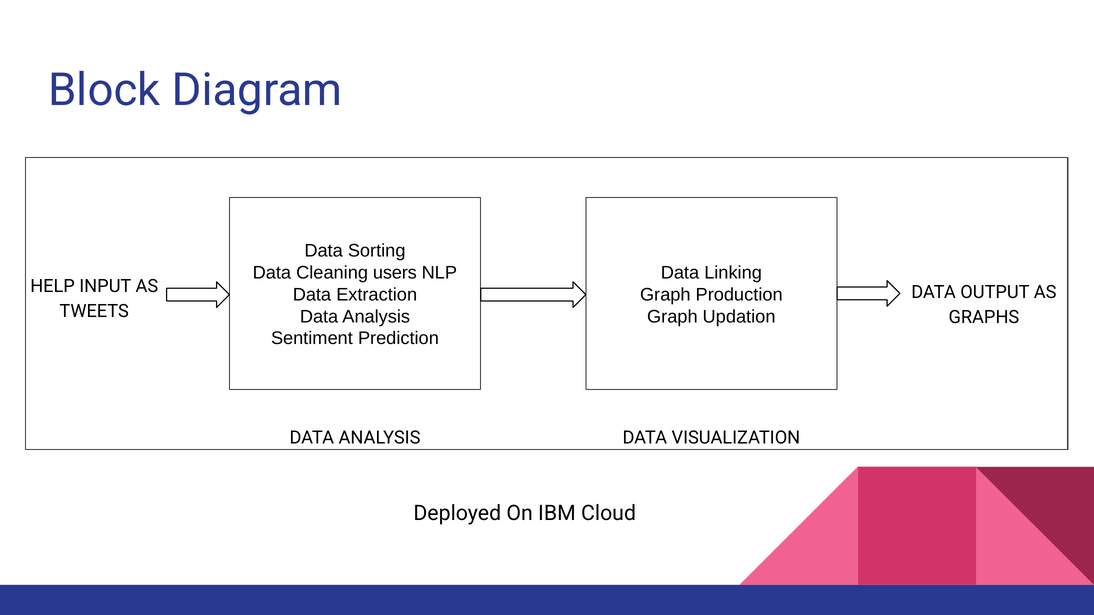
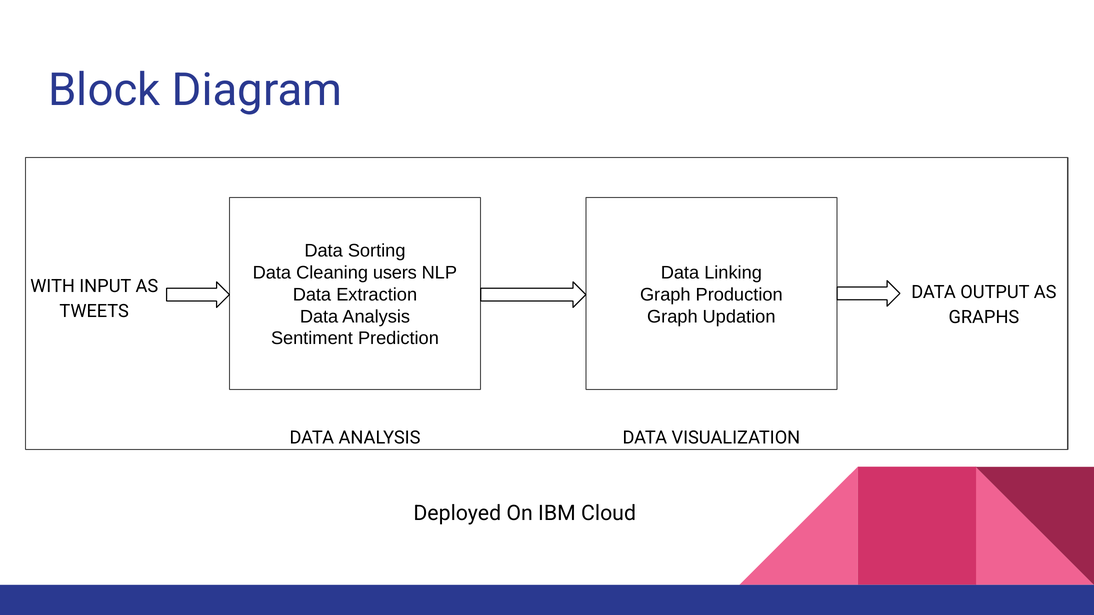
HELP: HELP -> WITH (53, 286)
